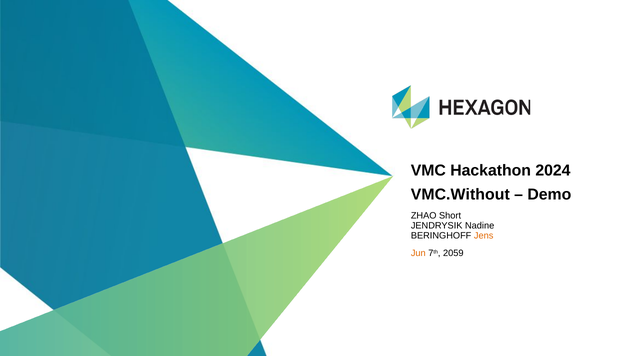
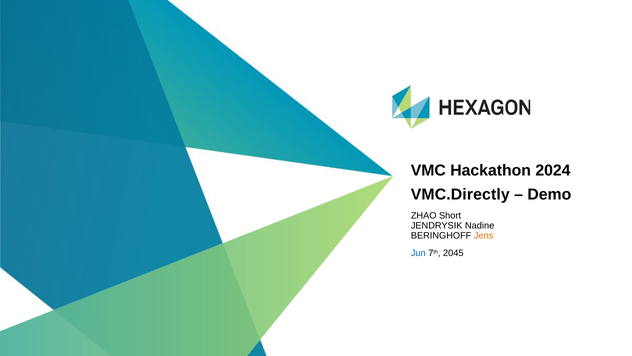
VMC.Without: VMC.Without -> VMC.Directly (460, 194)
Jun colour: orange -> blue (418, 253)
2059: 2059 -> 2045 (453, 253)
